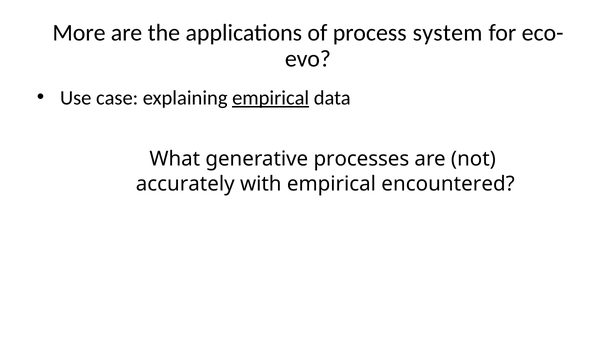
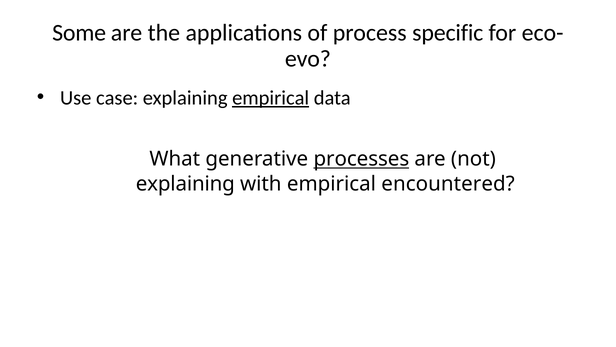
More: More -> Some (79, 33)
system: system -> specific (448, 33)
processes underline: none -> present (361, 159)
accurately: accurately -> explaining (185, 184)
